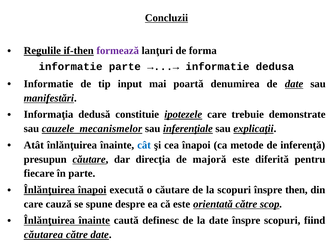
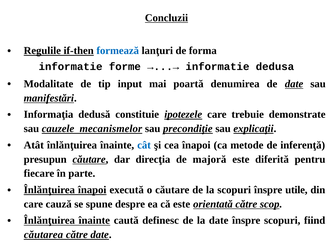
formează colour: purple -> blue (118, 51)
informatie parte: parte -> forme (125, 66)
Informatie: Informatie -> Modalitate (49, 84)
inferenţiale: inferenţiale -> precondiţie (188, 128)
then: then -> utile (296, 190)
